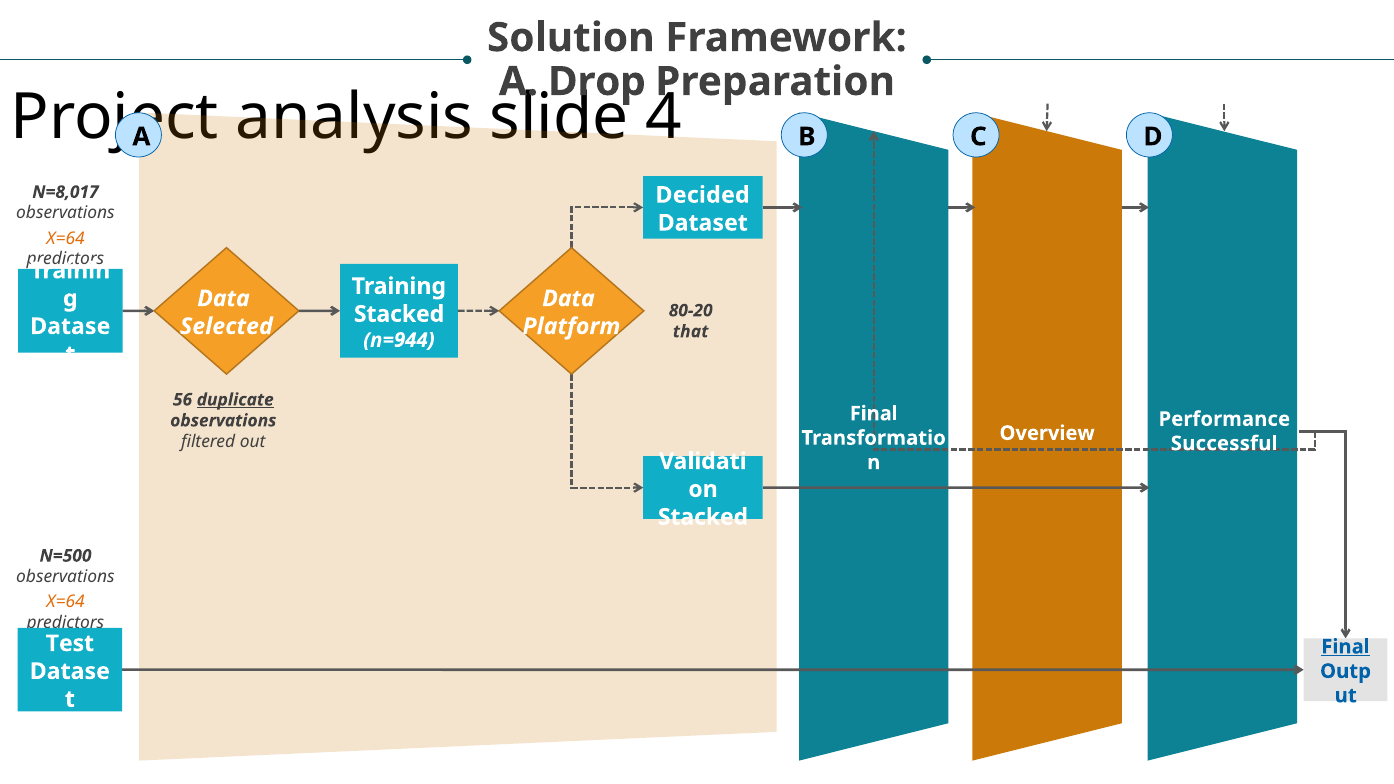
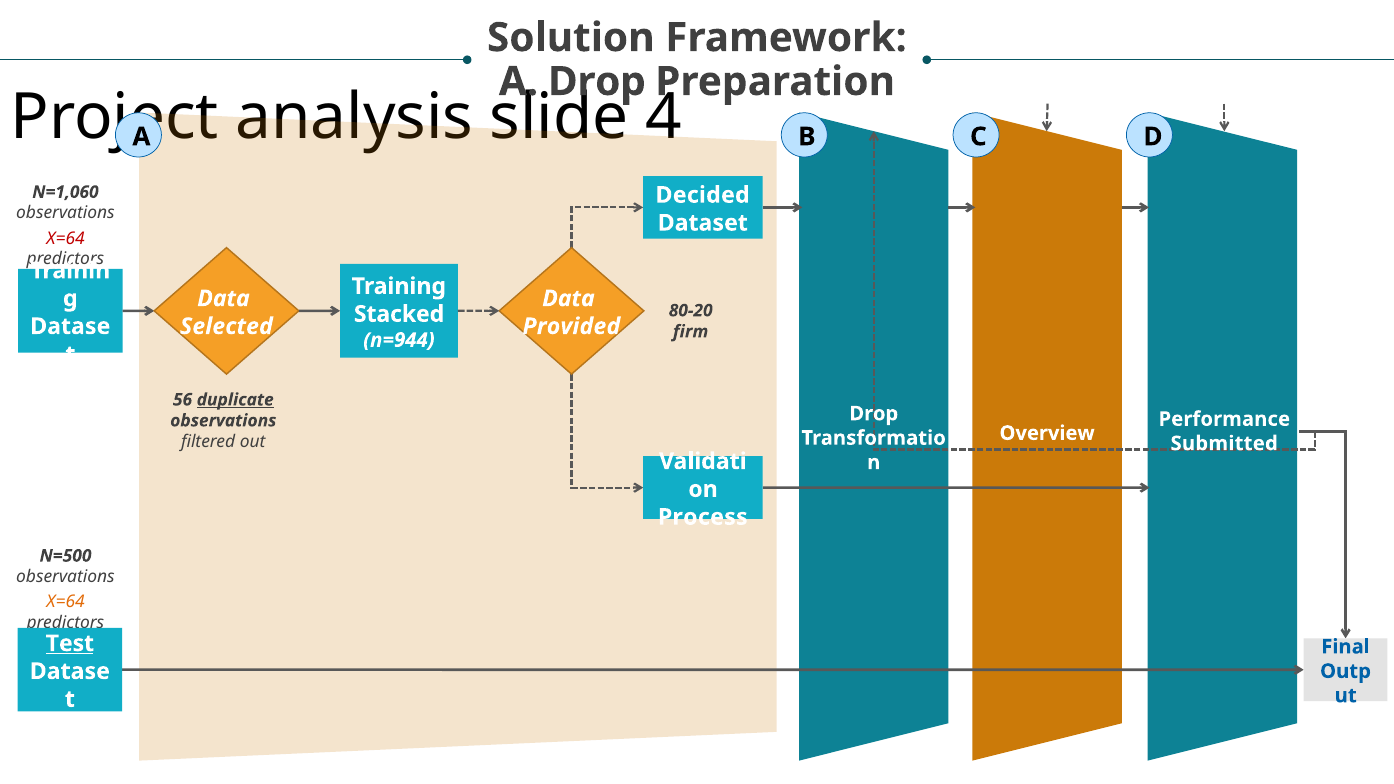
N=8,017: N=8,017 -> N=1,060 (65, 192)
X=64 colour: orange -> red (66, 238)
Platform: Platform -> Provided (571, 326)
that: that -> firm (691, 332)
Final: Final -> Drop (874, 414)
Successful: Successful -> Submitted (1224, 444)
Stacked: Stacked -> Process (703, 517)
Test underline: none -> present (70, 644)
Final underline: present -> none (1346, 647)
